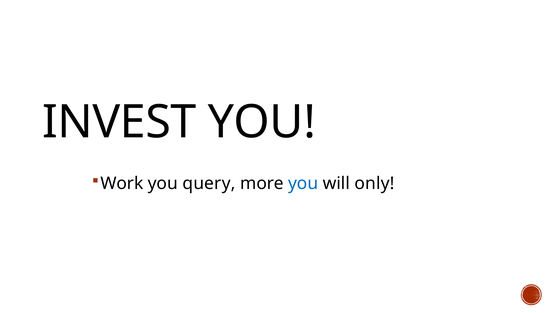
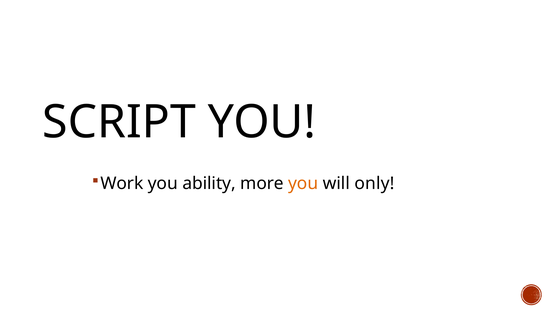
INVEST: INVEST -> SCRIPT (119, 122)
query: query -> ability (209, 183)
you colour: blue -> orange (303, 183)
